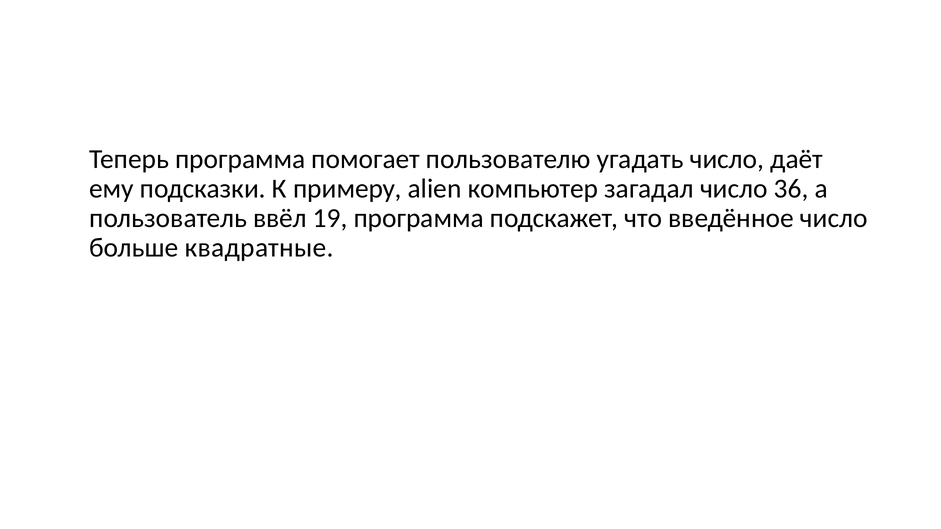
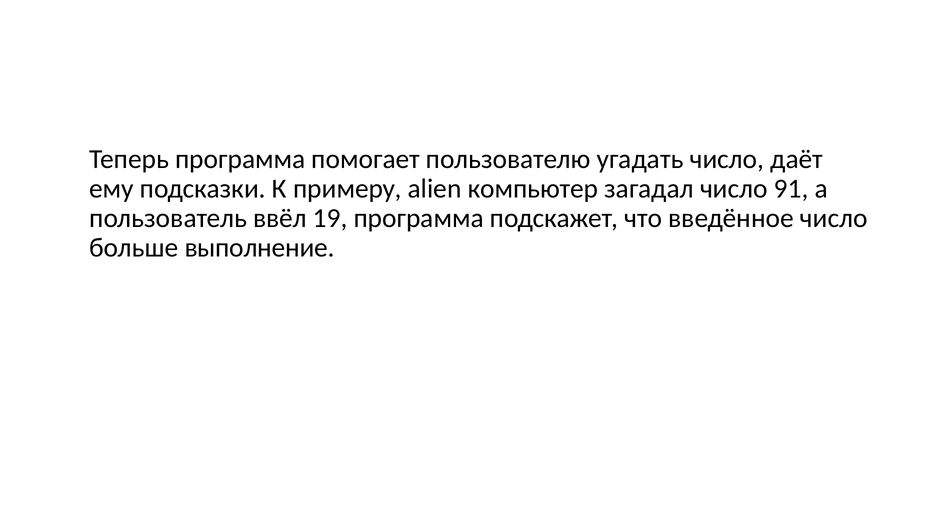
36: 36 -> 91 (791, 189)
квадратные: квадратные -> выполнение (260, 248)
